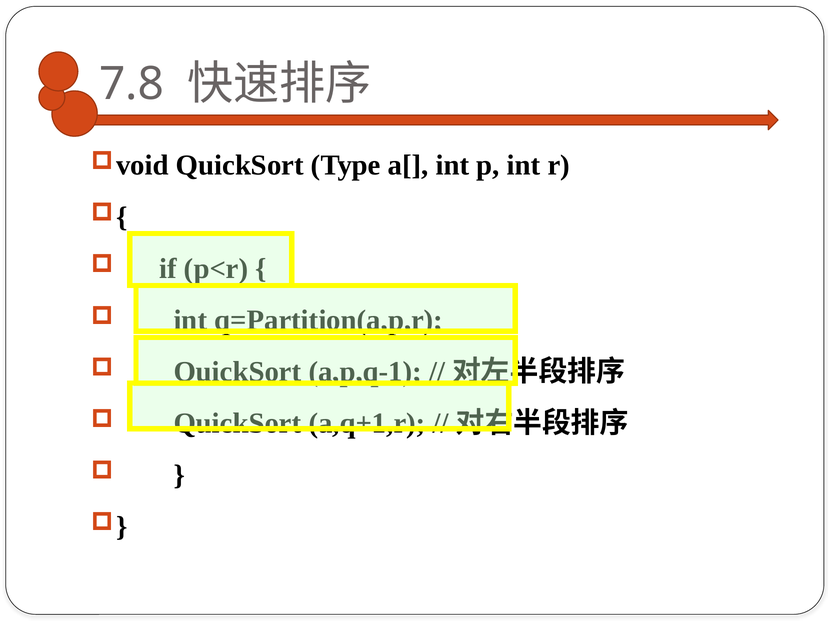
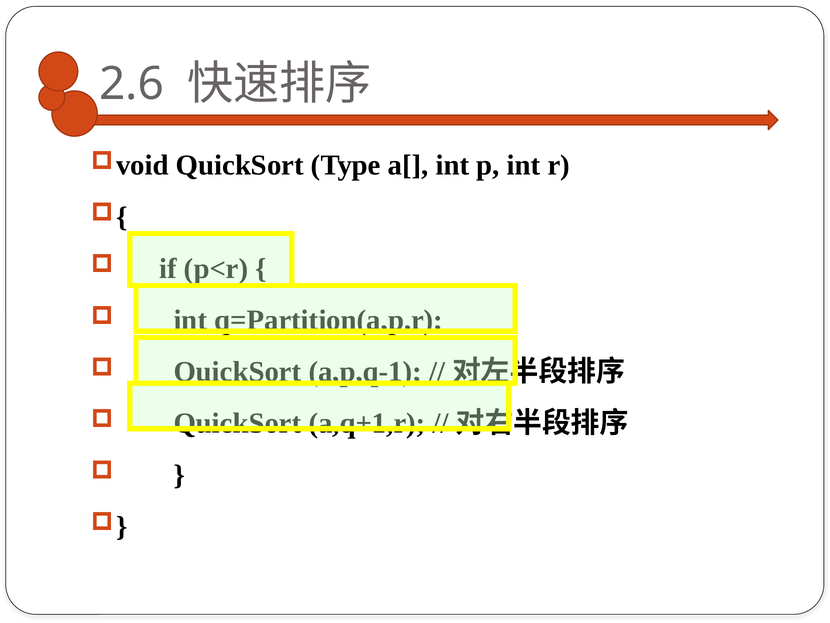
7.8: 7.8 -> 2.6 (132, 84)
